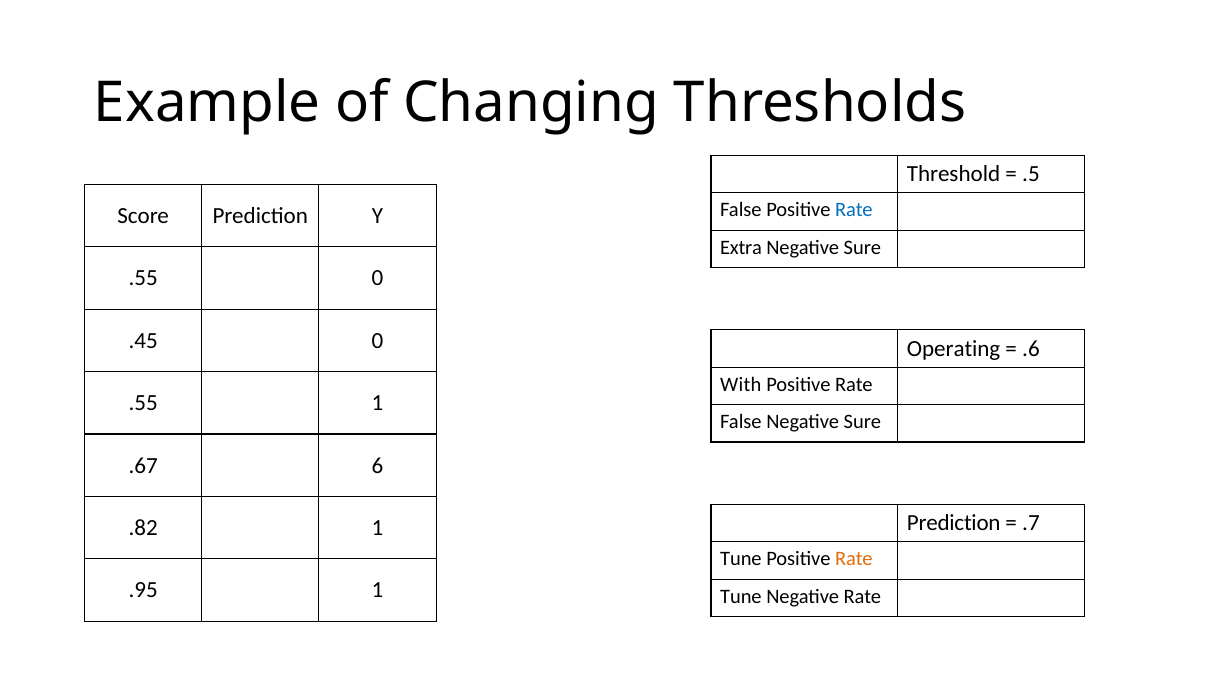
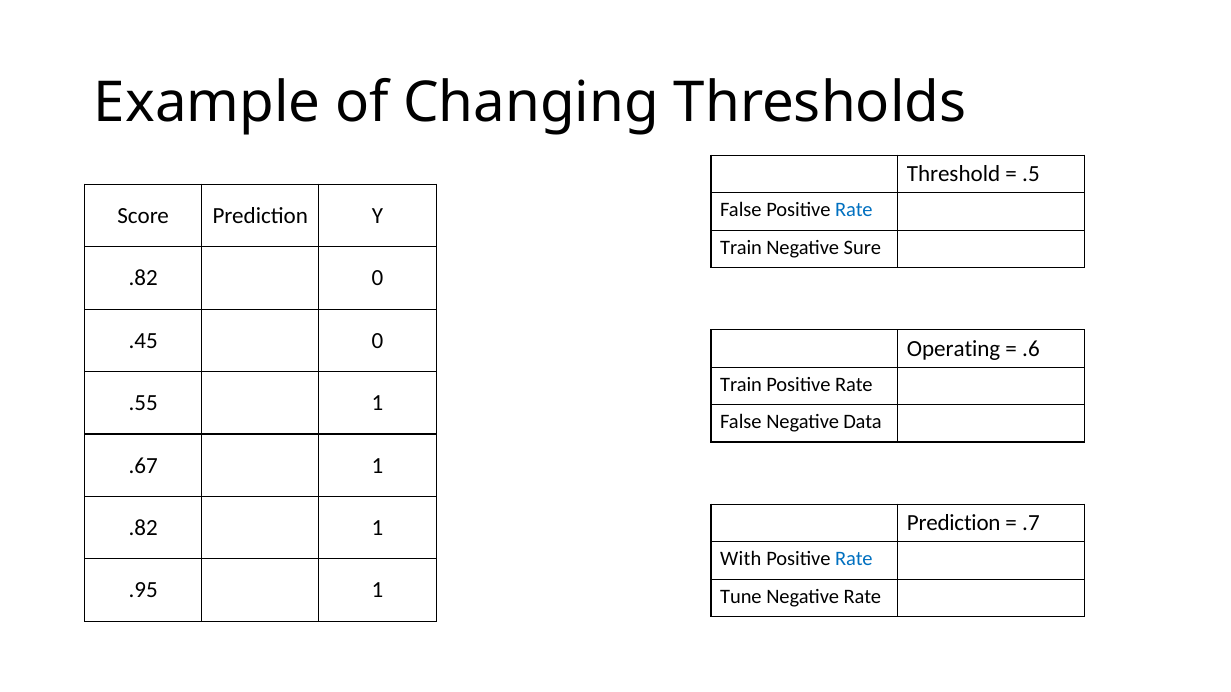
Extra: Extra -> Train (741, 248)
.55: .55 -> .82 (143, 278)
With: With -> Train (741, 385)
False Negative Sure: Sure -> Data (863, 422)
.67 6: 6 -> 1 (377, 466)
Tune: Tune -> With (741, 559)
Rate colour: orange -> blue (854, 559)
